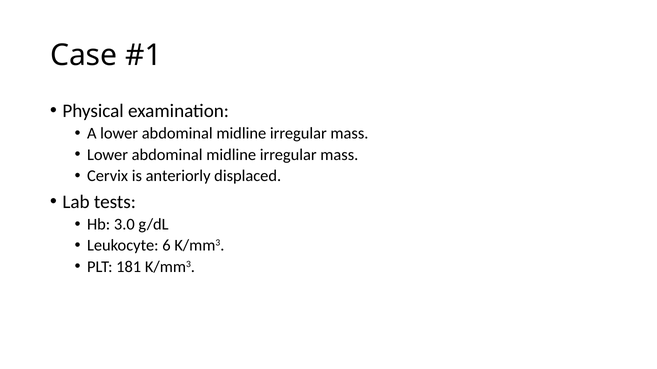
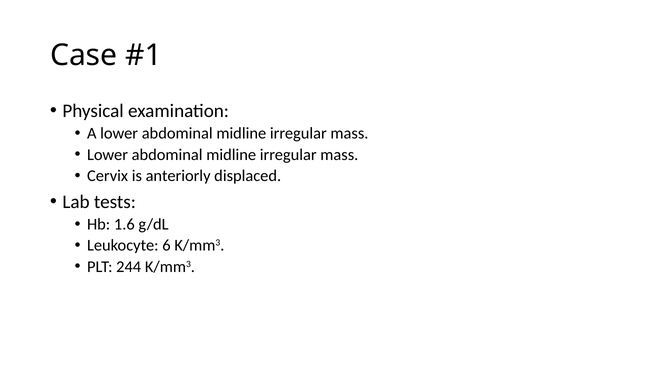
3.0: 3.0 -> 1.6 (124, 225)
181: 181 -> 244 (129, 267)
